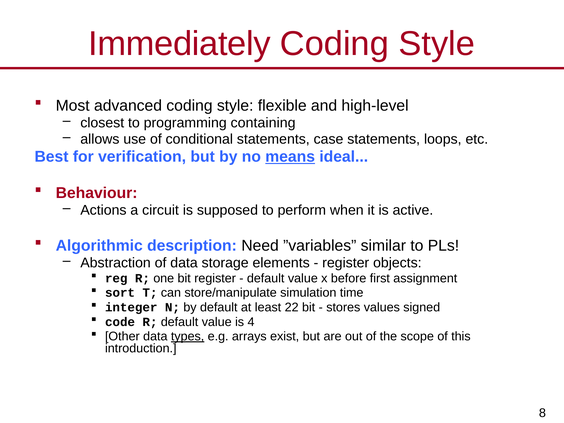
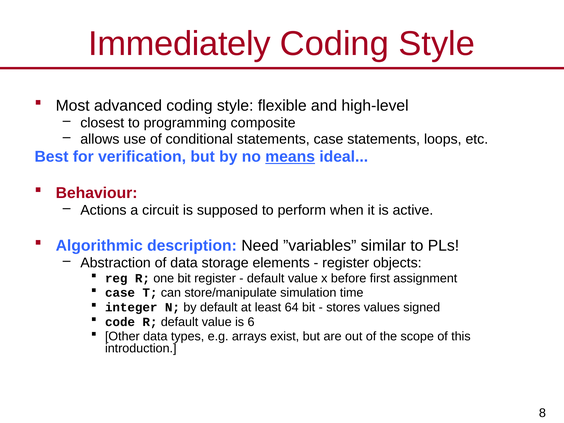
containing: containing -> composite (263, 123)
sort: sort -> case (120, 293)
22: 22 -> 64 (292, 307)
4: 4 -> 6 (251, 322)
types underline: present -> none (188, 336)
